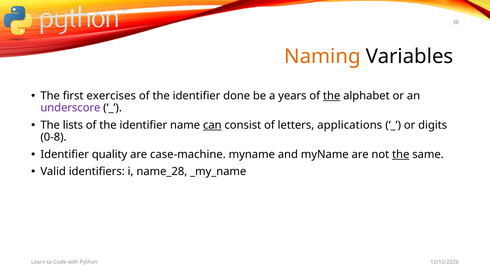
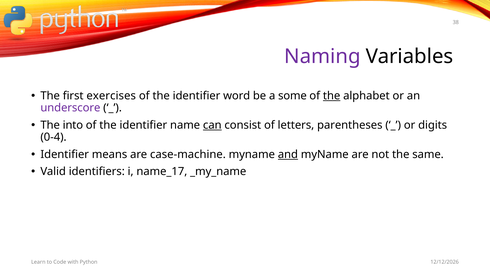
Naming colour: orange -> purple (322, 57)
done: done -> word (237, 96)
years: years -> some (292, 96)
lists: lists -> into (73, 125)
applications: applications -> parentheses (350, 125)
0-8: 0-8 -> 0-4 (54, 138)
quality: quality -> means (110, 155)
and underline: none -> present (288, 155)
the underline: present -> none (401, 155)
name_28: name_28 -> name_17 (162, 172)
